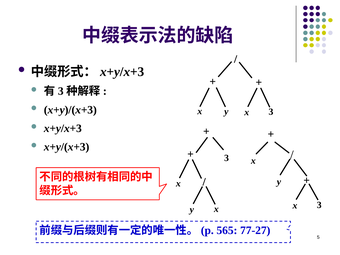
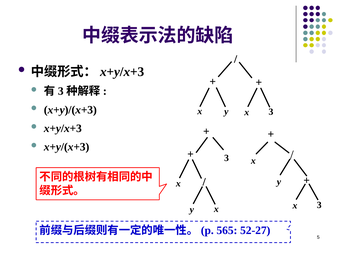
77-27: 77-27 -> 52-27 (255, 230)
